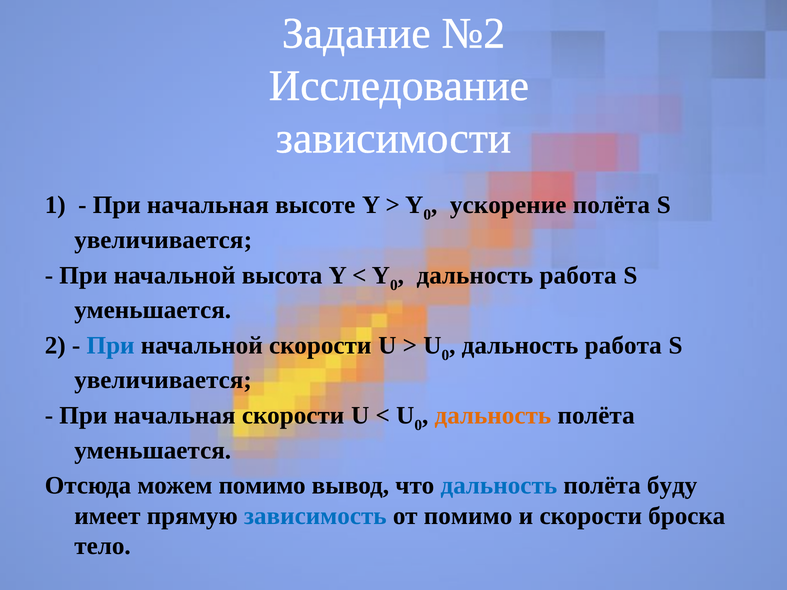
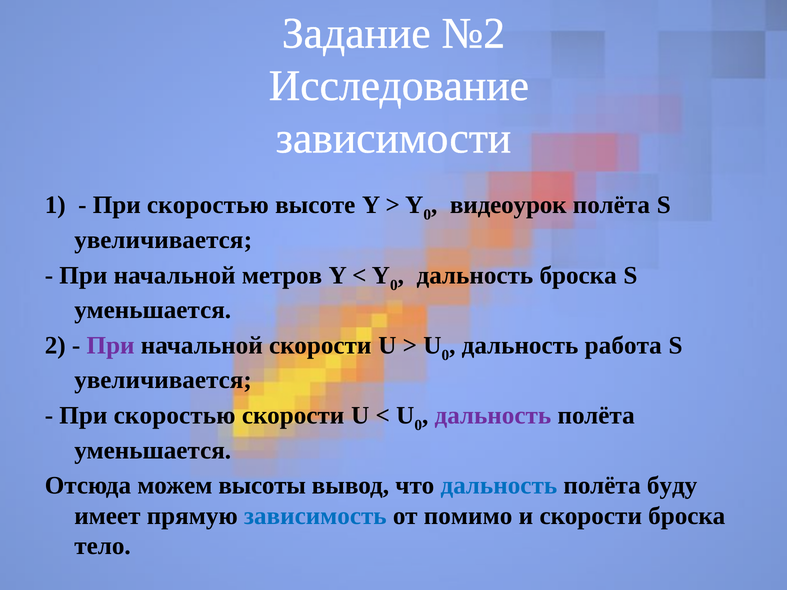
начальная: начальная -> скоростью (208, 205)
ускорение: ускорение -> видеоурок (508, 205)
высота: высота -> метров (282, 275)
работа: работа -> броска (578, 275)
При colour: blue -> purple (111, 346)
начальная: начальная -> скоростью (175, 416)
дальность colour: orange -> purple (493, 416)
можем помимо: помимо -> высоты (262, 486)
